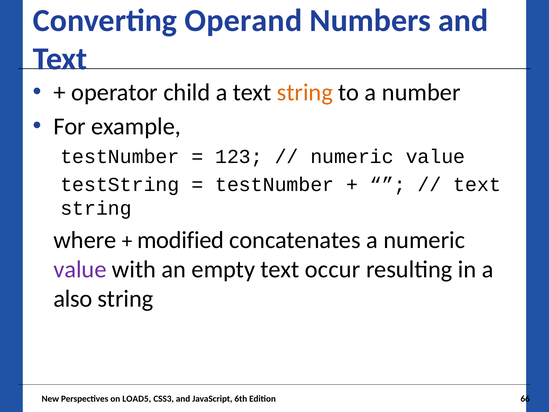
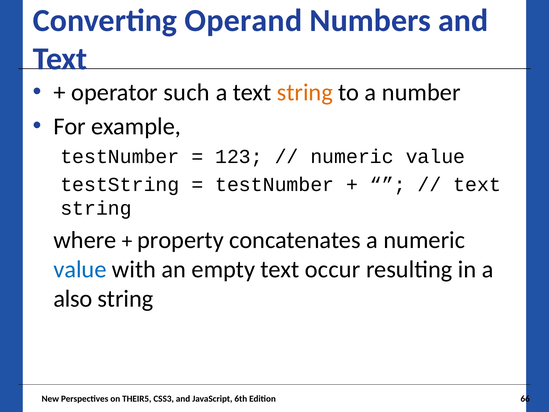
child: child -> such (187, 92)
modified: modified -> property (180, 240)
value colour: purple -> blue (80, 269)
LOAD5: LOAD5 -> THEIR5 (137, 399)
